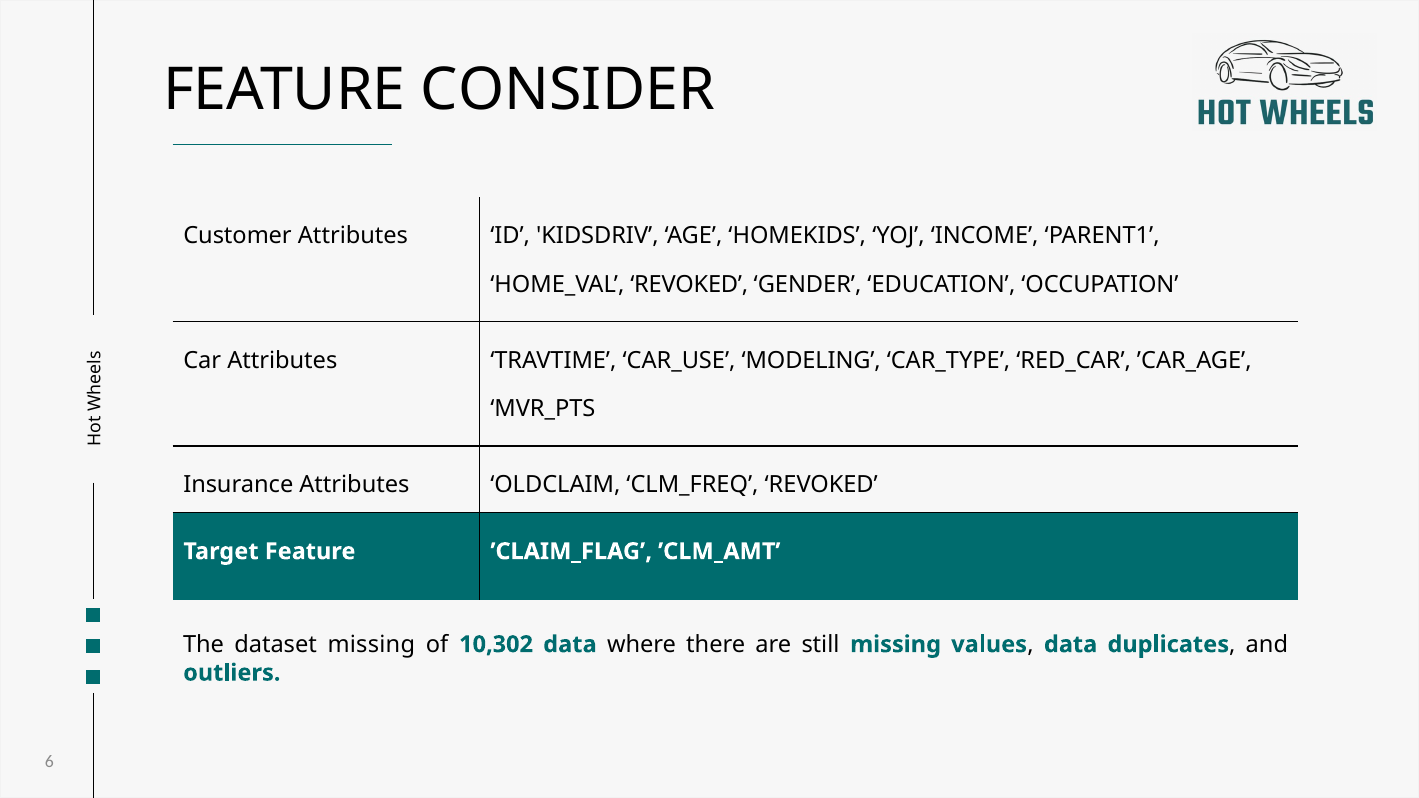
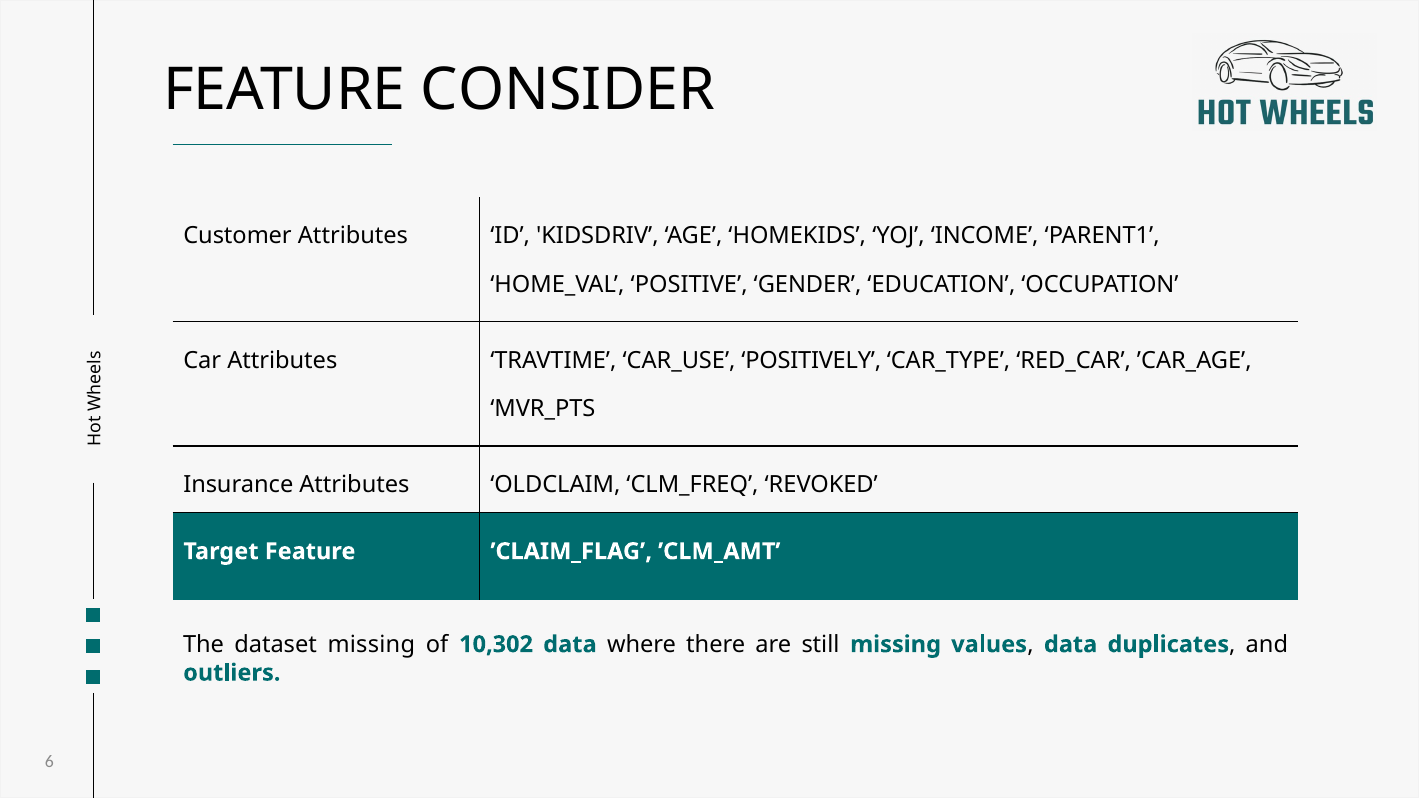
REVOKED: REVOKED -> POSITIVE (689, 284)
MODELING: MODELING -> POSITIVELY (811, 361)
